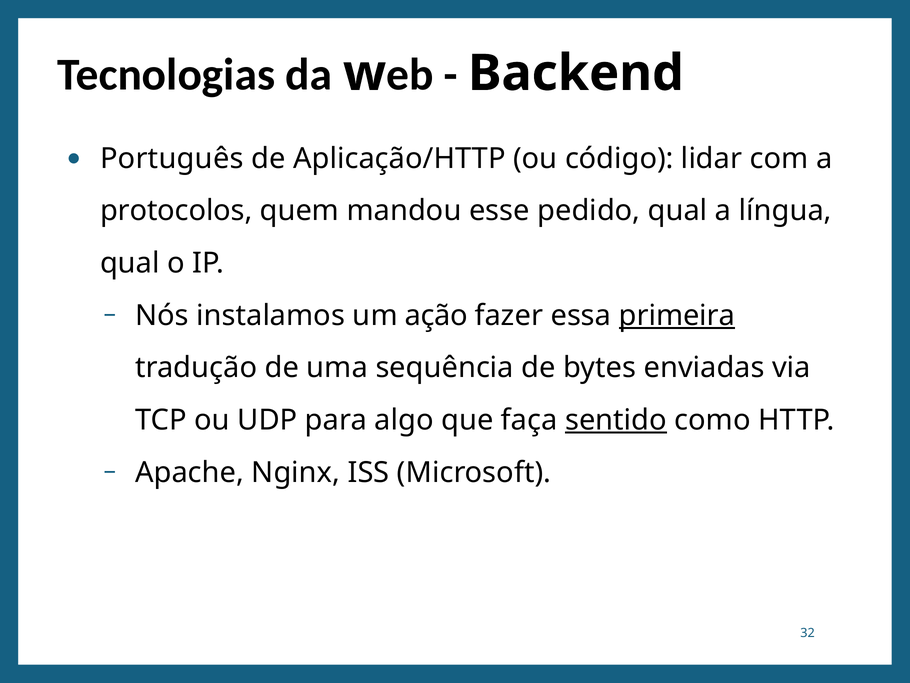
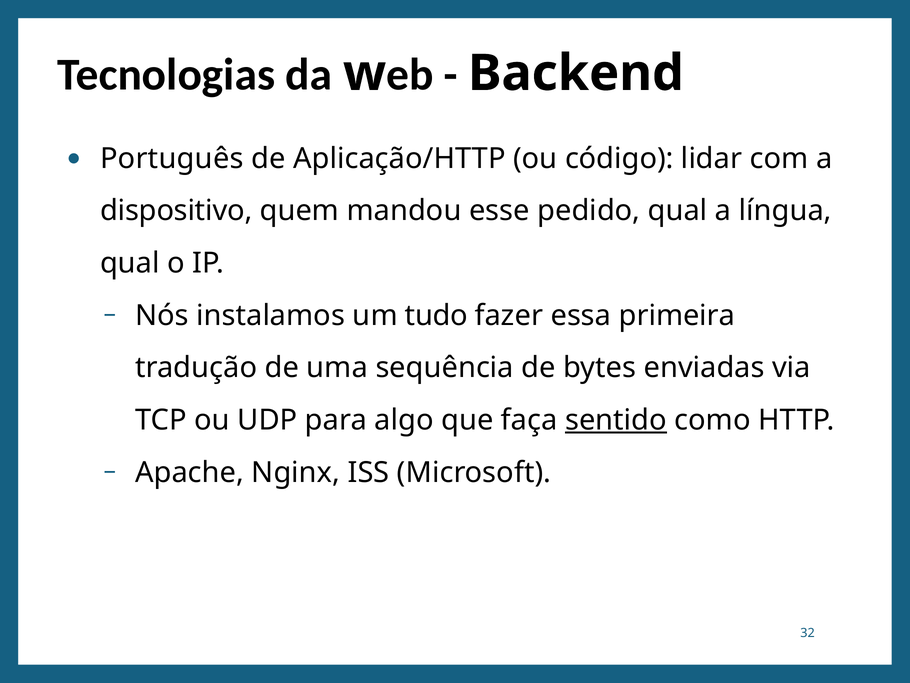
protocolos: protocolos -> dispositivo (176, 211)
ação: ação -> tudo (436, 315)
primeira underline: present -> none (677, 315)
